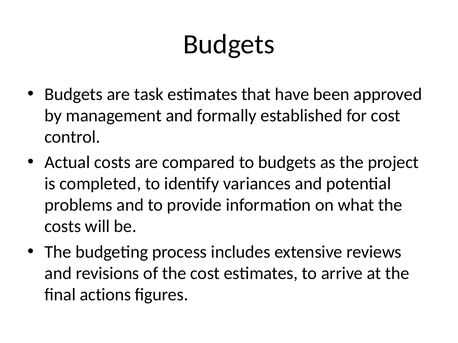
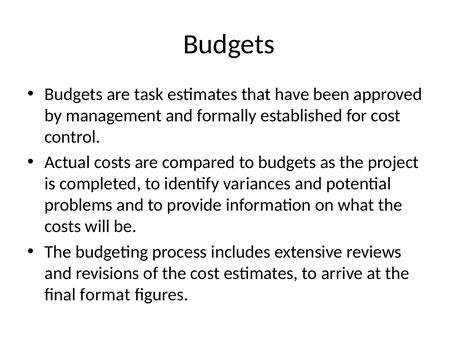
actions: actions -> format (105, 295)
